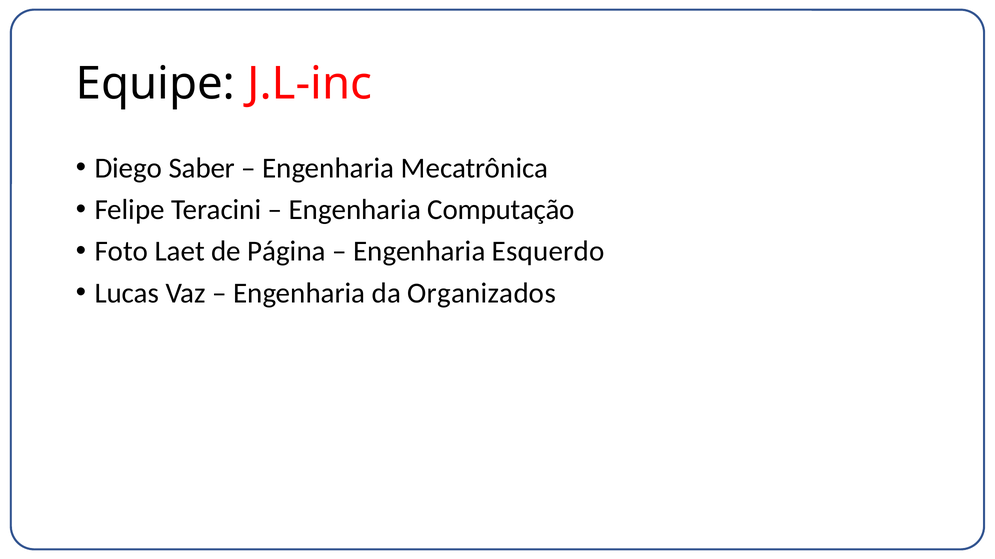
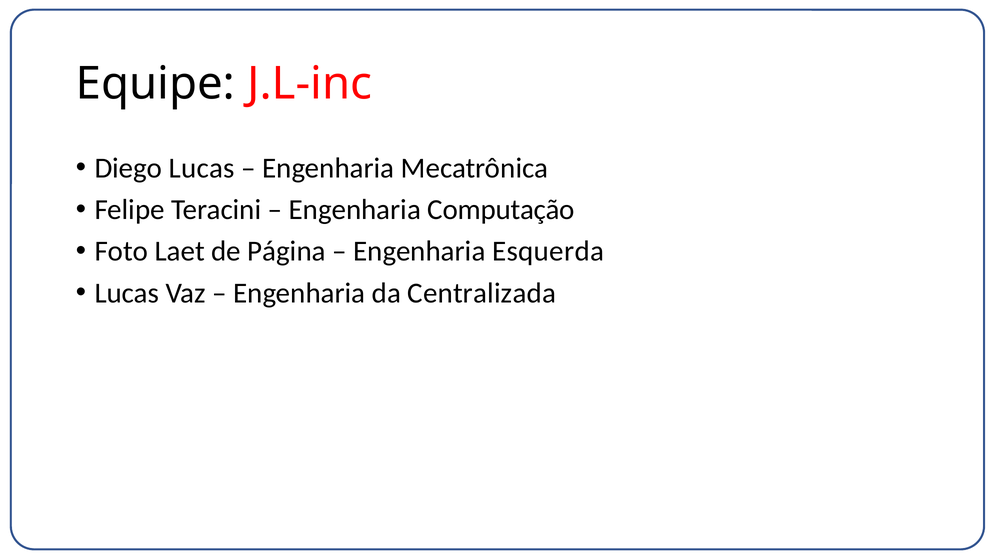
Diego Saber: Saber -> Lucas (202, 168)
Esquerdo: Esquerdo -> Esquerda (548, 252)
Organizados: Organizados -> Centralizada (482, 293)
